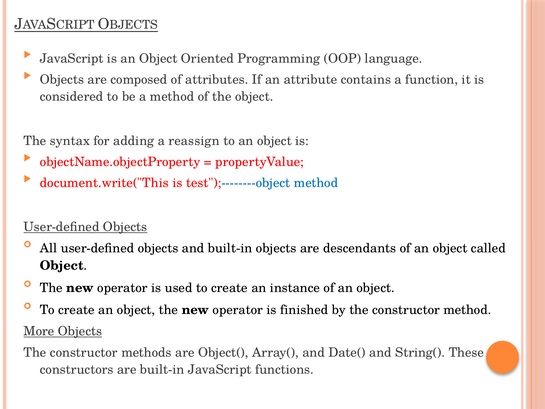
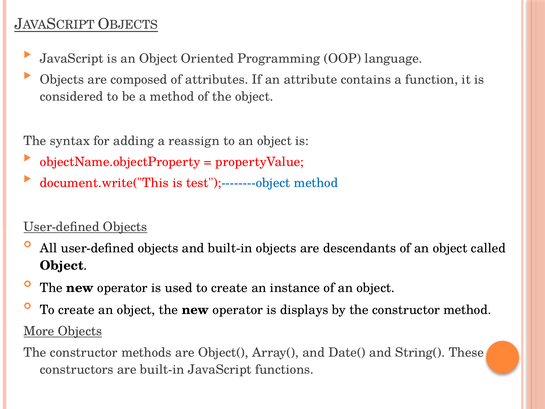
finished: finished -> displays (304, 310)
